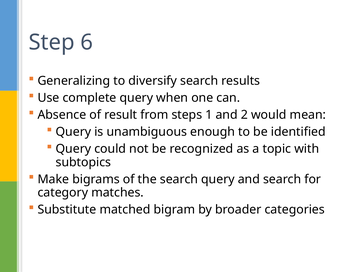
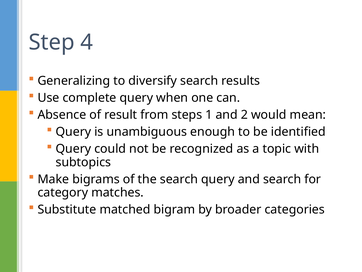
6: 6 -> 4 (87, 42)
